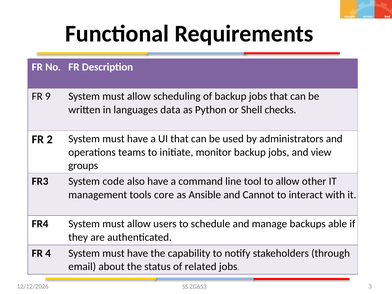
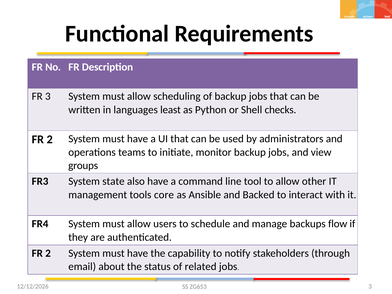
FR 9: 9 -> 3 (48, 96)
data: data -> least (171, 110)
code: code -> state (113, 181)
Cannot: Cannot -> Backed (259, 195)
able: able -> flow (338, 224)
4: 4 -> 2 (48, 253)
